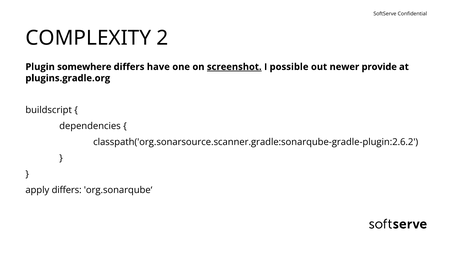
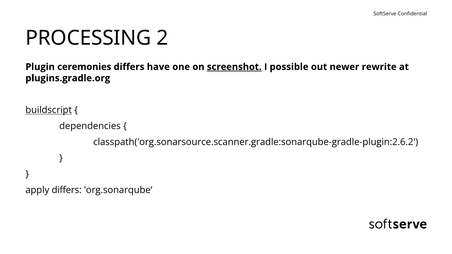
COMPLEXITY: COMPLEXITY -> PROCESSING (88, 38)
somewhere: somewhere -> ceremonies (84, 67)
provide: provide -> rewrite (379, 67)
buildscript underline: none -> present (49, 110)
